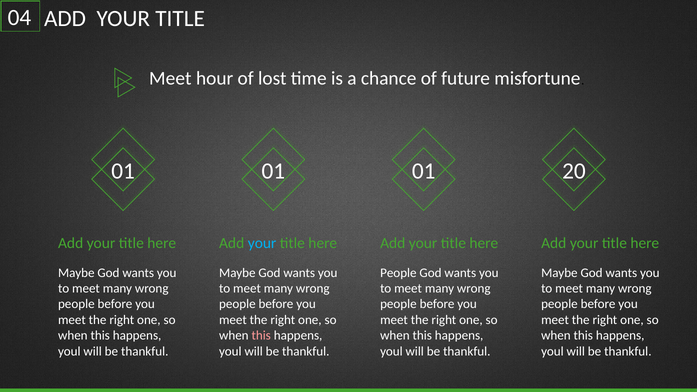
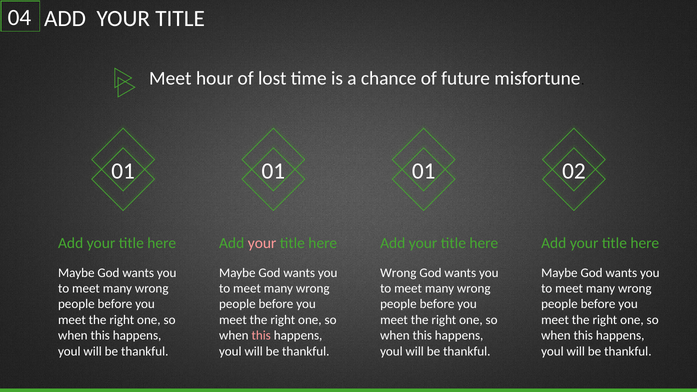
20: 20 -> 02 (574, 171)
your colour: light blue -> pink (262, 243)
People: People -> Wrong (398, 273)
